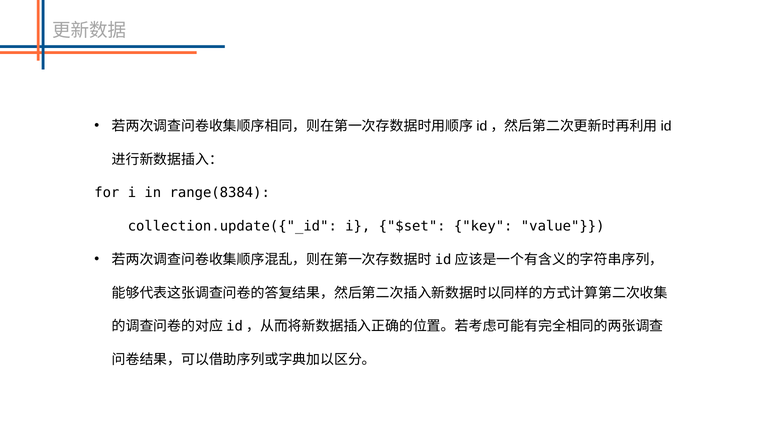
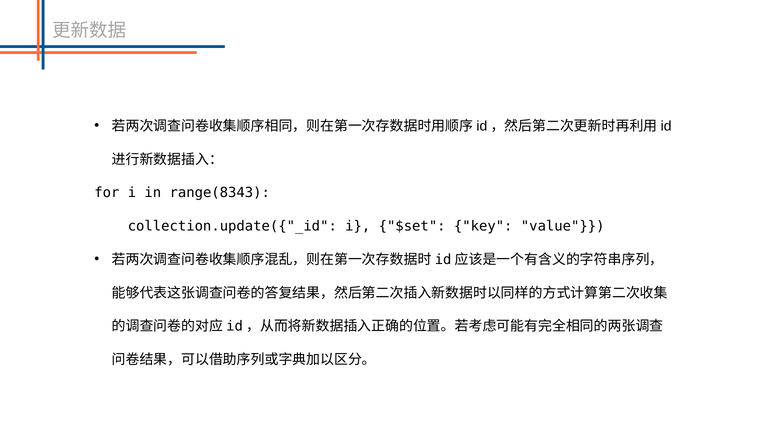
range(8384: range(8384 -> range(8343 (220, 193)
